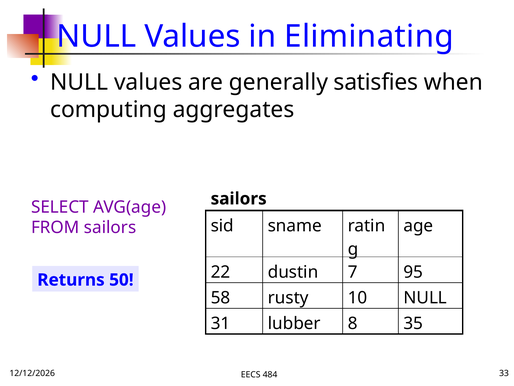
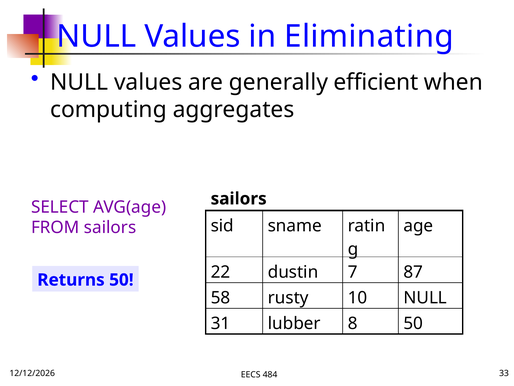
satisfies: satisfies -> efficient (376, 82)
95: 95 -> 87 (413, 272)
8 35: 35 -> 50 (413, 323)
